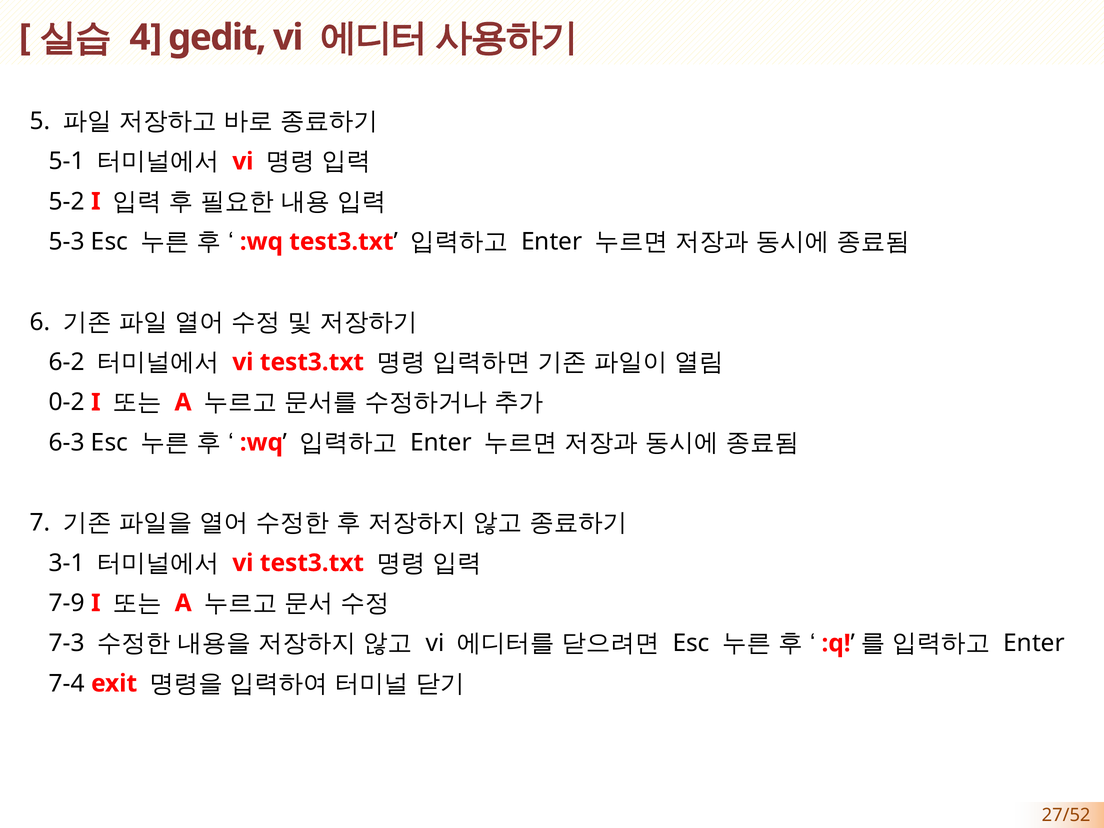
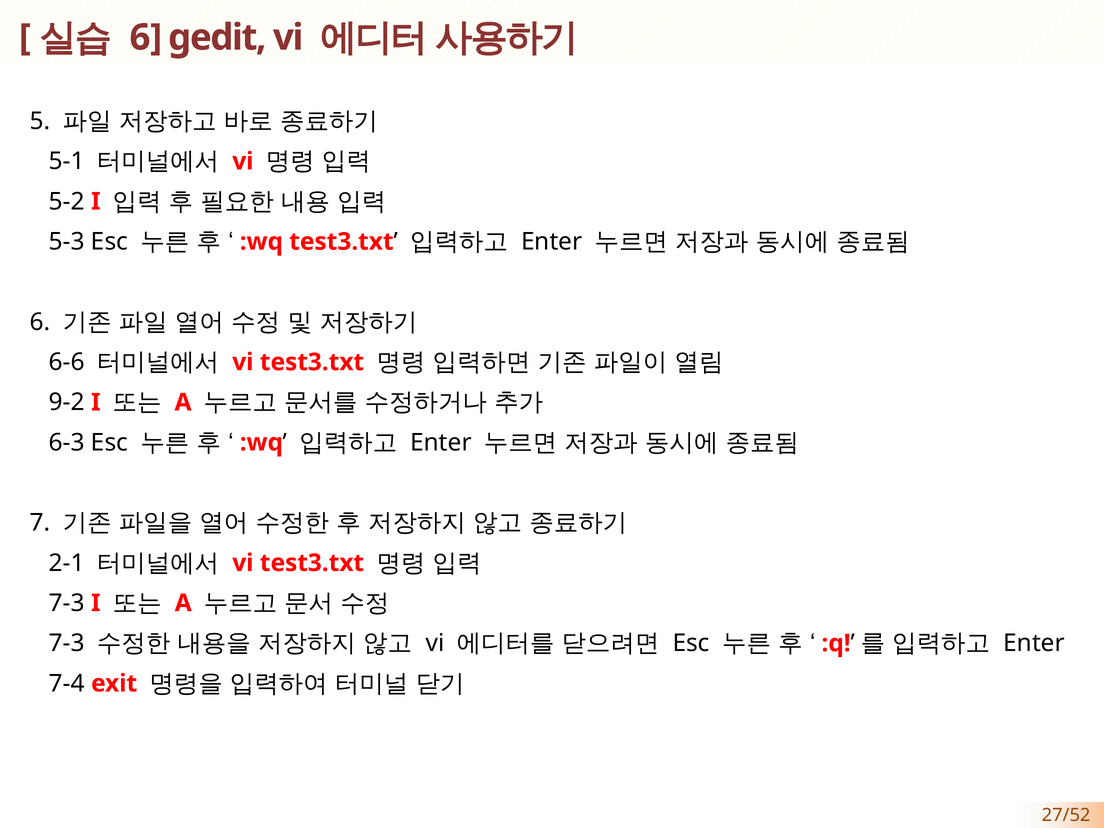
4: 4 -> 6 (146, 37)
6-2: 6-2 -> 6-6 (67, 362)
0-2: 0-2 -> 9-2 (67, 402)
3-1: 3-1 -> 2-1 (67, 563)
7-9: 7-9 -> 7-3 (67, 603)
